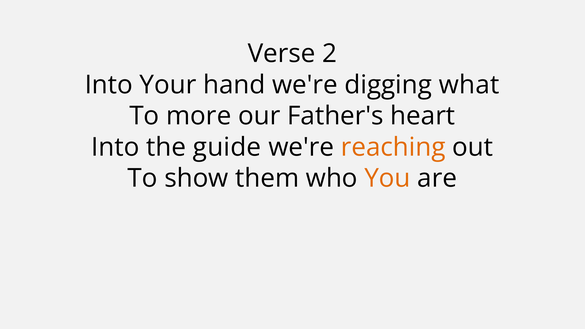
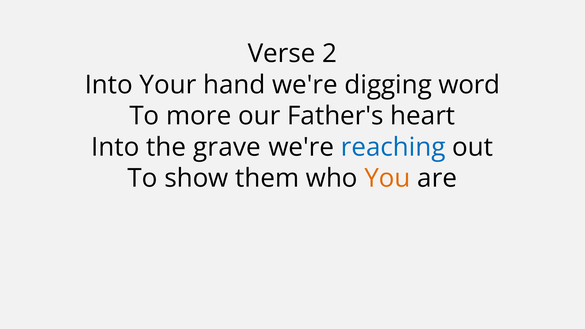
what: what -> word (469, 85)
guide: guide -> grave (227, 147)
reaching colour: orange -> blue (393, 147)
